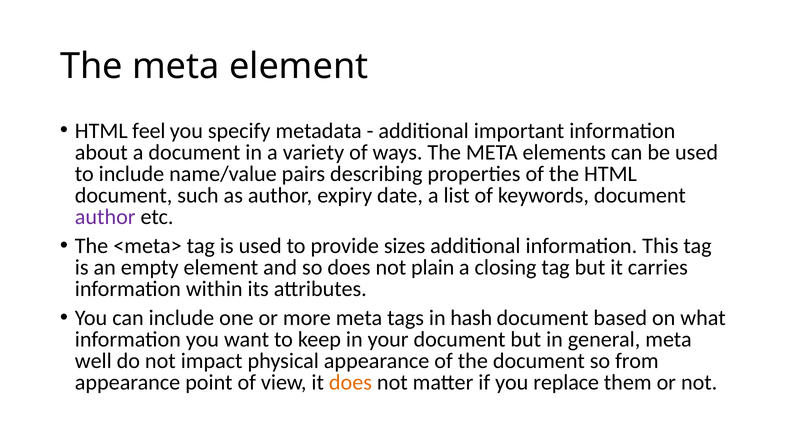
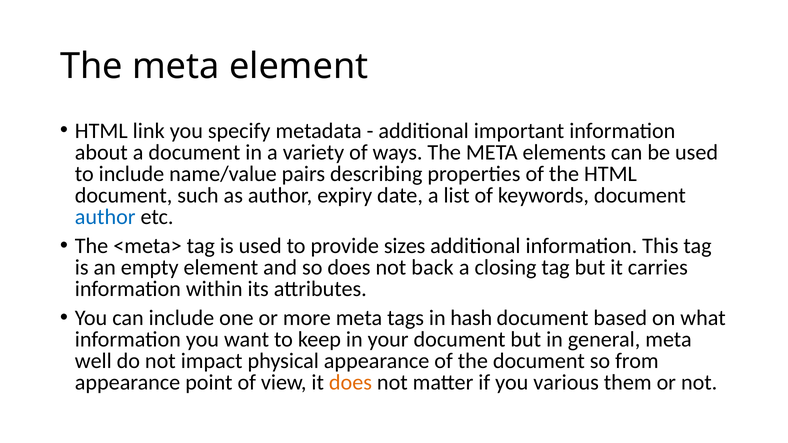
feel: feel -> link (149, 131)
author colour: purple -> blue (105, 217)
plain: plain -> back (432, 268)
replace: replace -> various (566, 383)
